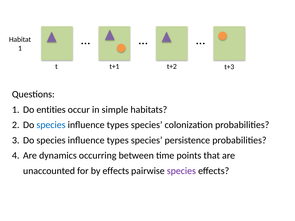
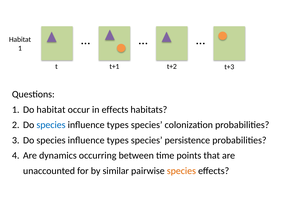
Do entities: entities -> habitat (51, 110)
in simple: simple -> effects (115, 110)
by effects: effects -> similar (116, 171)
species colour: purple -> orange (181, 171)
